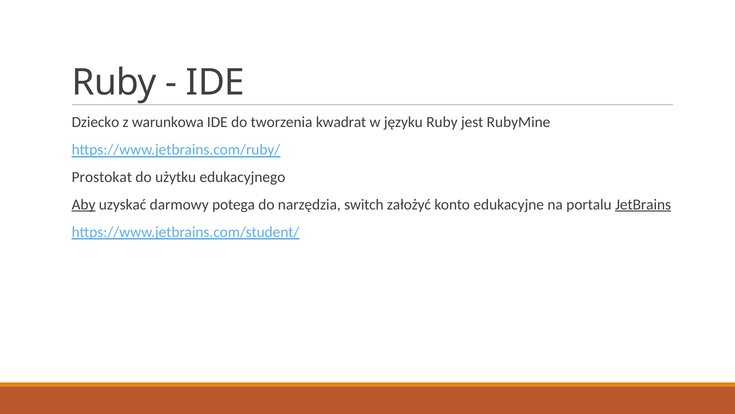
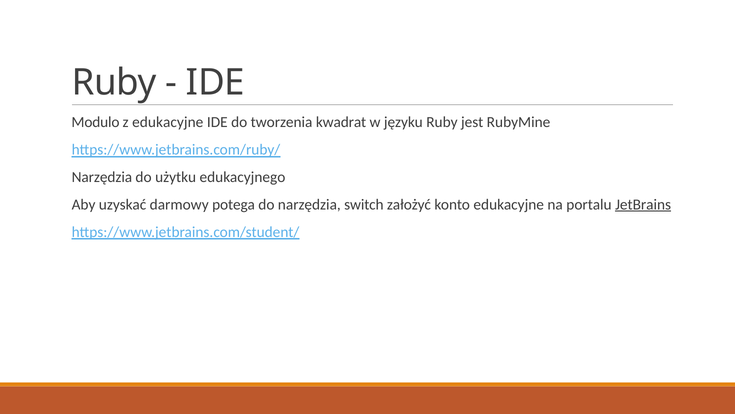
Dziecko: Dziecko -> Modulo (95, 122)
z warunkowa: warunkowa -> edukacyjne (168, 122)
Prostokat: Prostokat -> Narzędzia (102, 177)
Aby underline: present -> none (84, 204)
